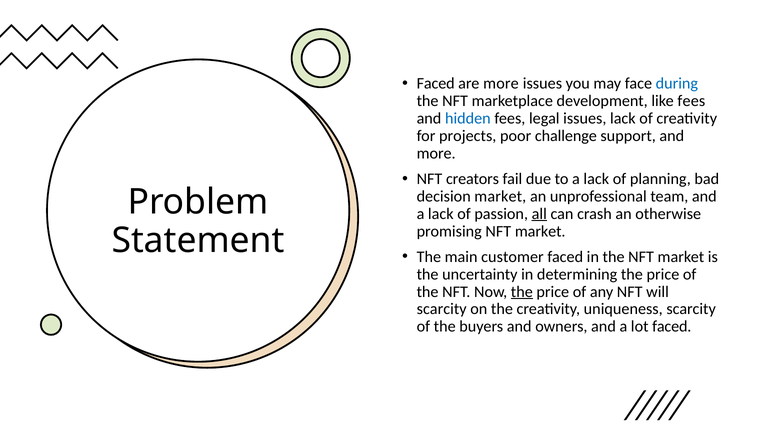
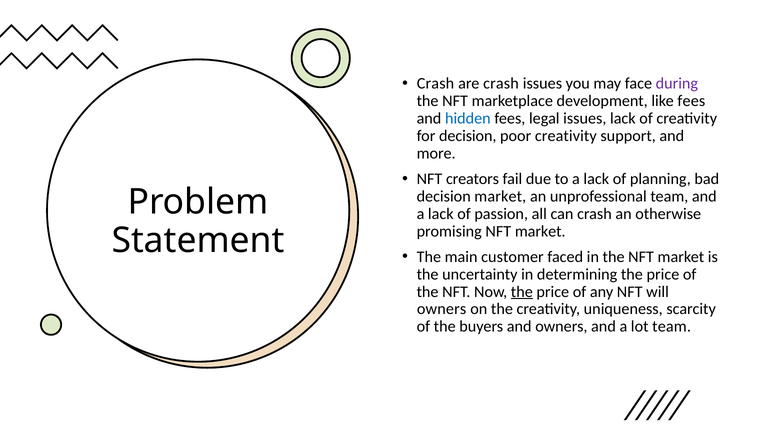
Faced: Faced -> Crash (436, 83)
are more: more -> crash (501, 83)
during colour: blue -> purple (677, 83)
for projects: projects -> decision (468, 136)
poor challenge: challenge -> creativity (566, 136)
all underline: present -> none (539, 214)
scarcity: scarcity -> owners (442, 309)
lot faced: faced -> team (672, 327)
